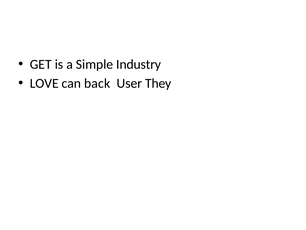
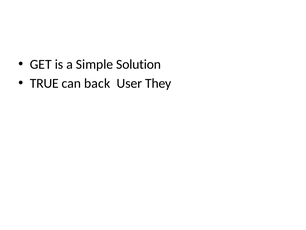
Industry: Industry -> Solution (139, 64)
LOVE: LOVE -> TRUE (44, 83)
